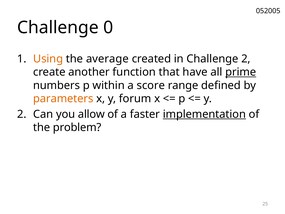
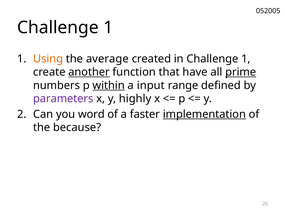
0: 0 -> 1 (108, 28)
in Challenge 2: 2 -> 1 (246, 59)
another underline: none -> present (89, 72)
within underline: none -> present (109, 85)
score: score -> input (151, 85)
parameters colour: orange -> purple (63, 99)
forum: forum -> highly (135, 99)
allow: allow -> word (91, 114)
problem: problem -> because (77, 127)
